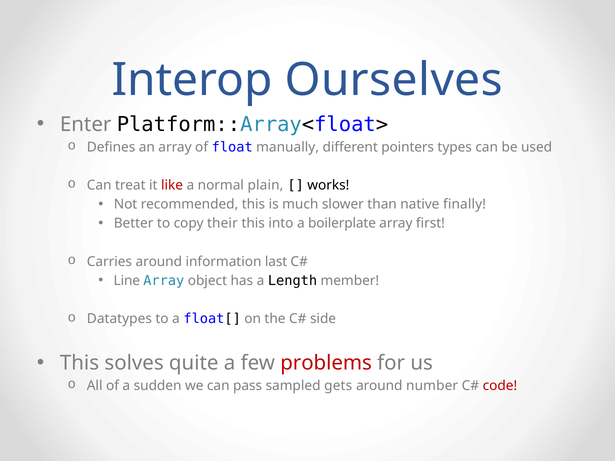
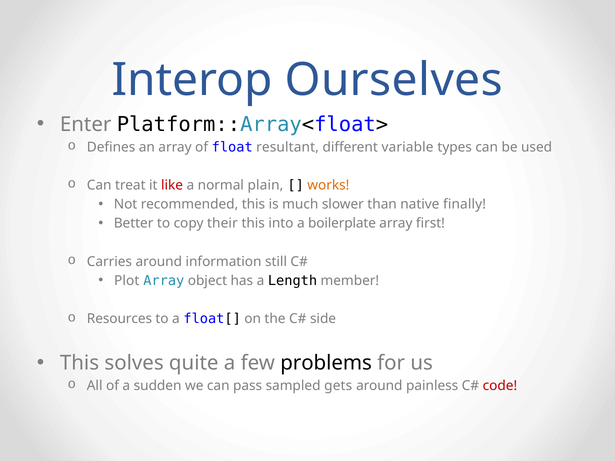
manually: manually -> resultant (288, 147)
pointers: pointers -> variable (408, 147)
works colour: black -> orange (328, 185)
last: last -> still (276, 262)
Line: Line -> Plot (127, 281)
Datatypes: Datatypes -> Resources (119, 319)
problems colour: red -> black (326, 363)
number: number -> painless (432, 386)
